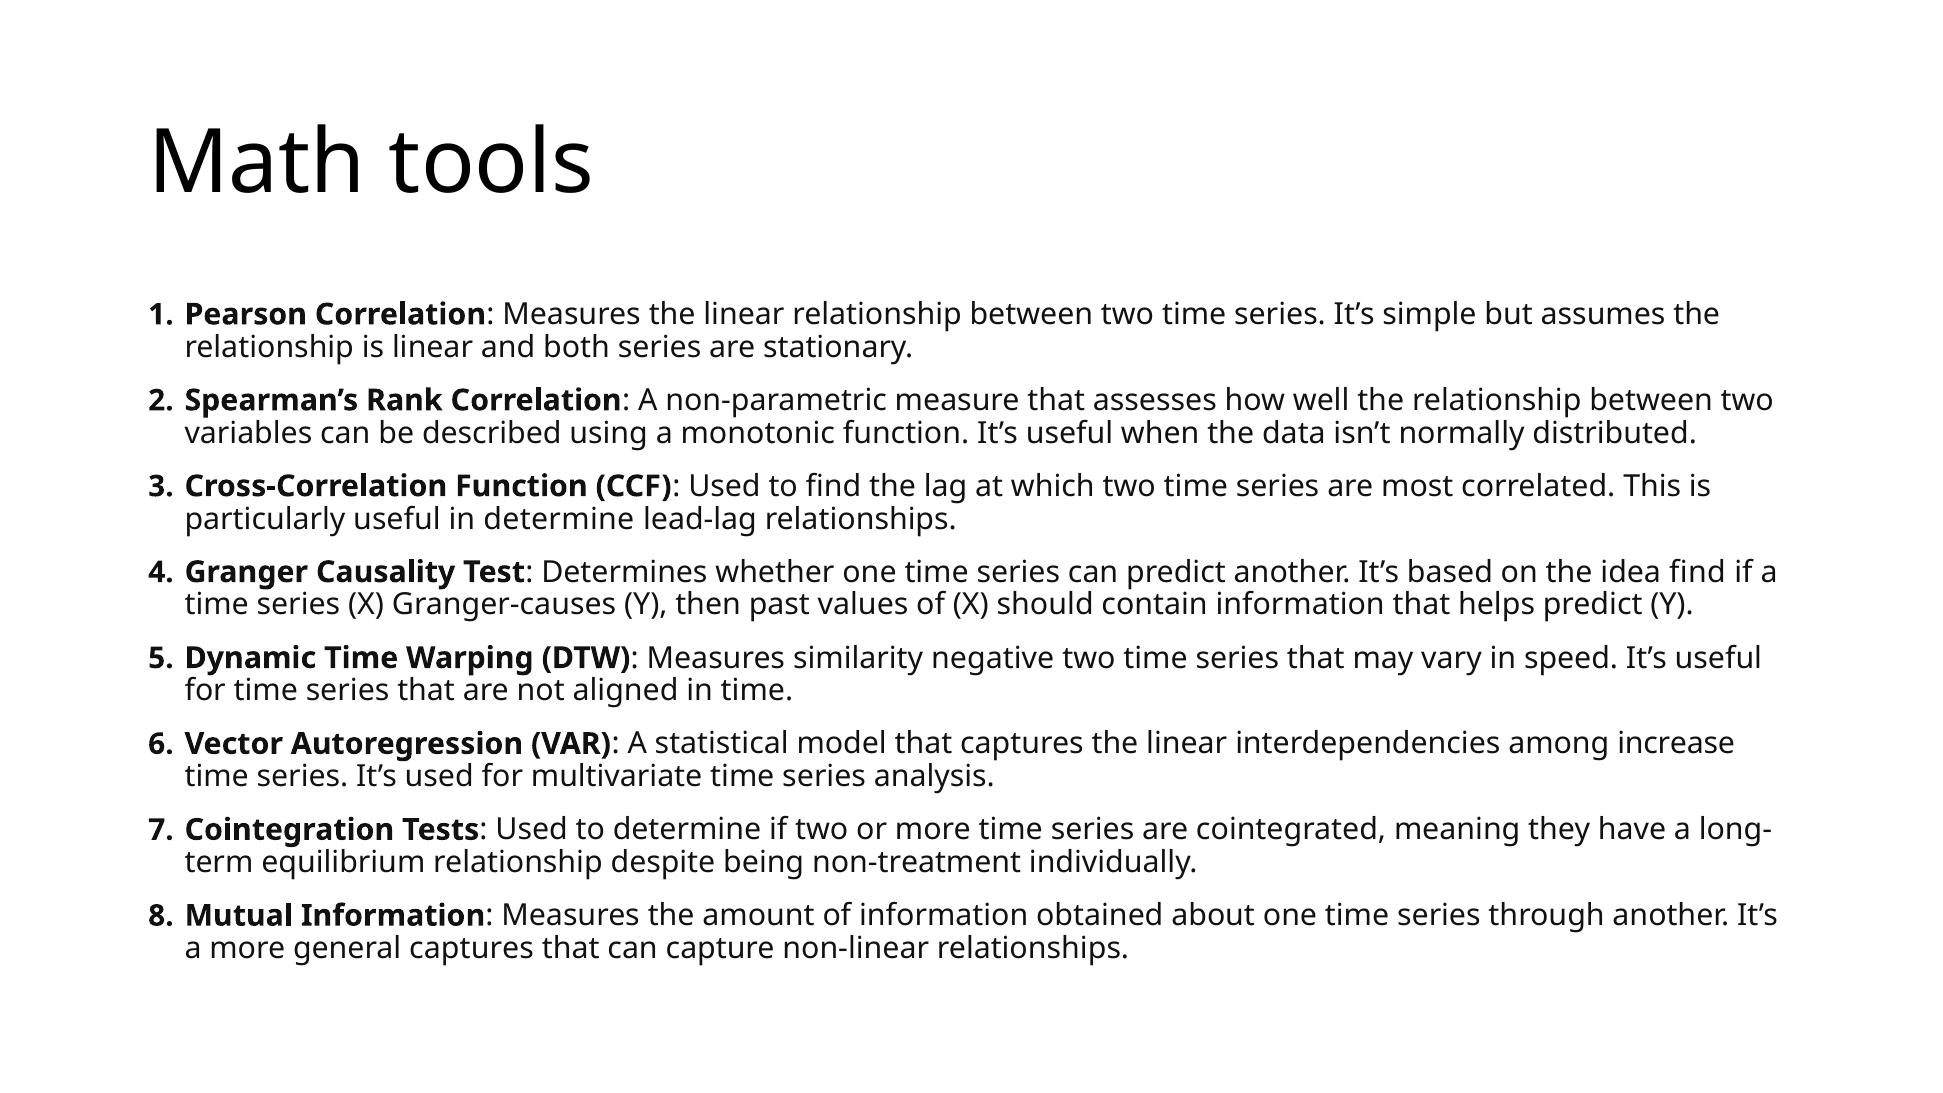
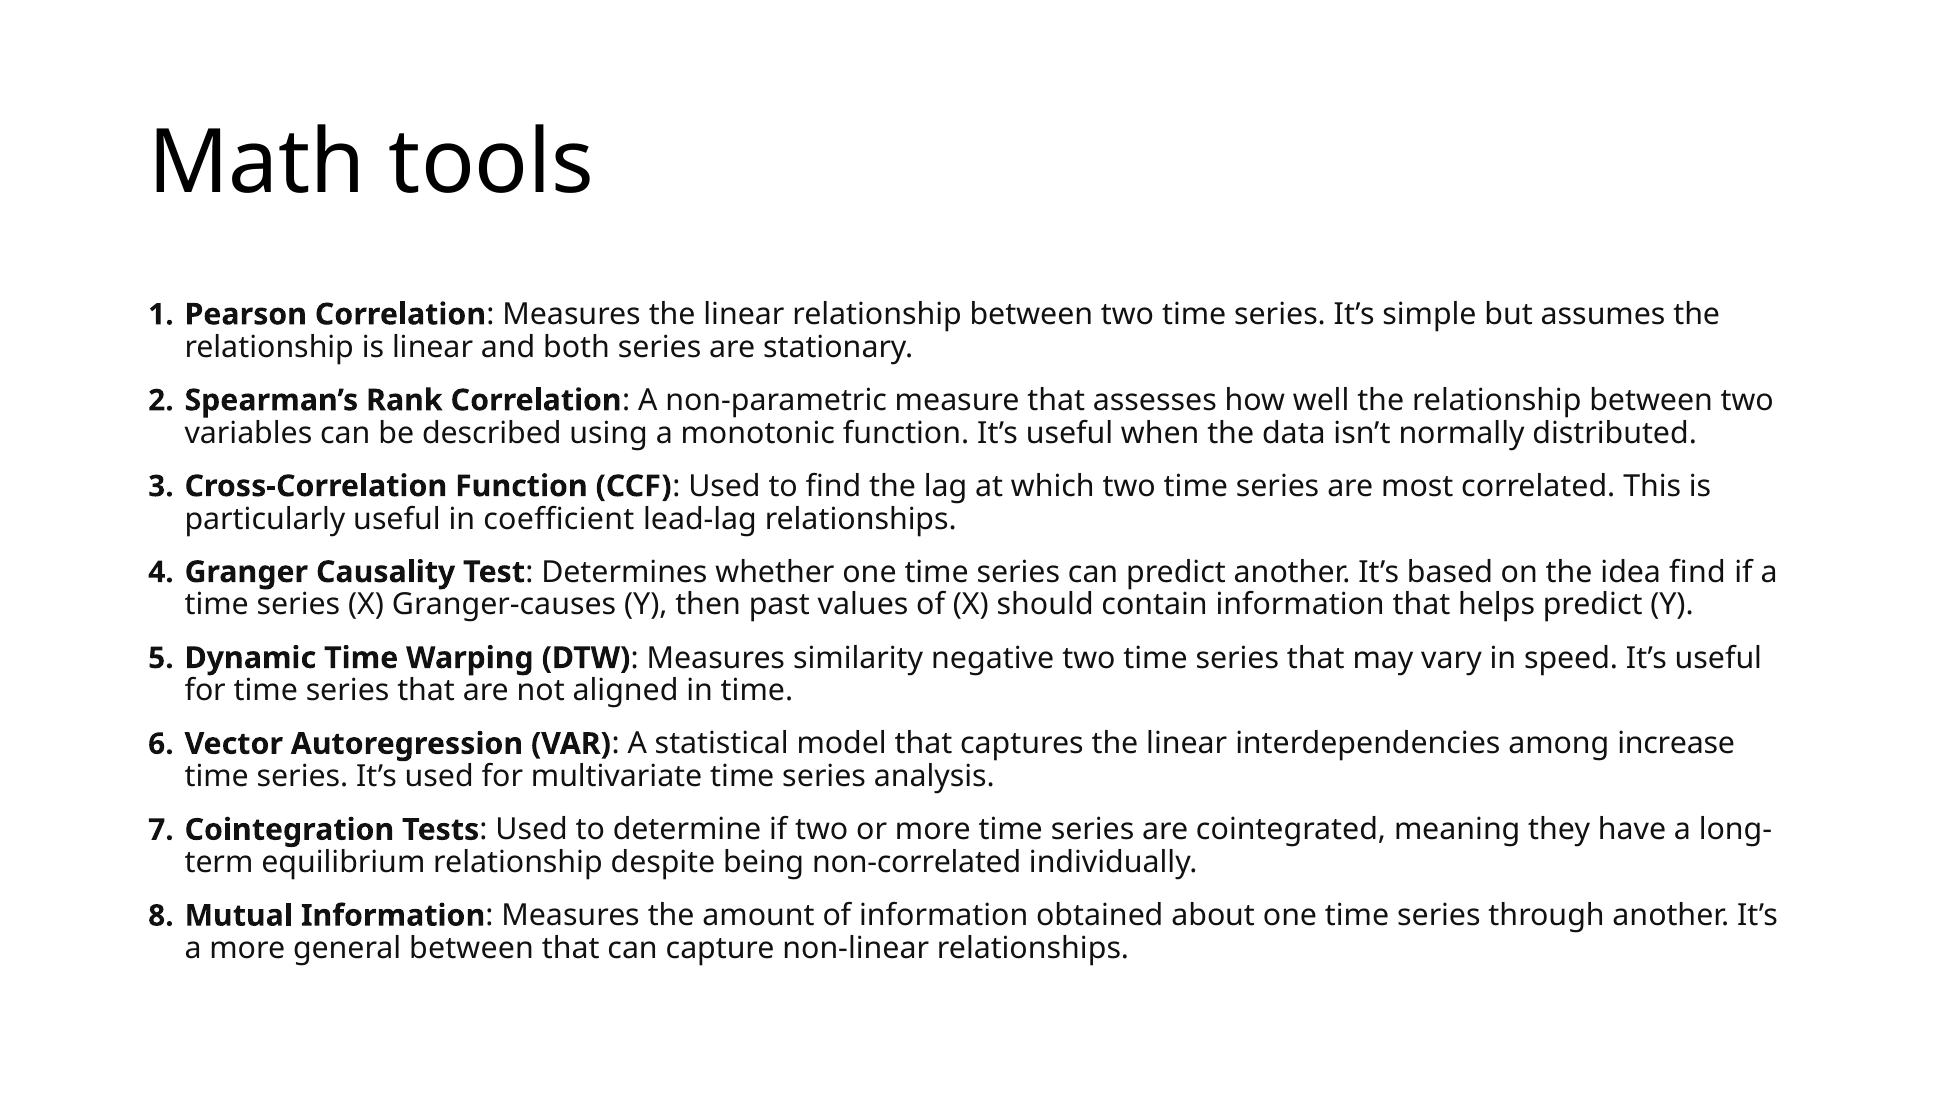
in determine: determine -> coefficient (559, 519)
non-treatment: non-treatment -> non-correlated (917, 863)
general captures: captures -> between (472, 948)
